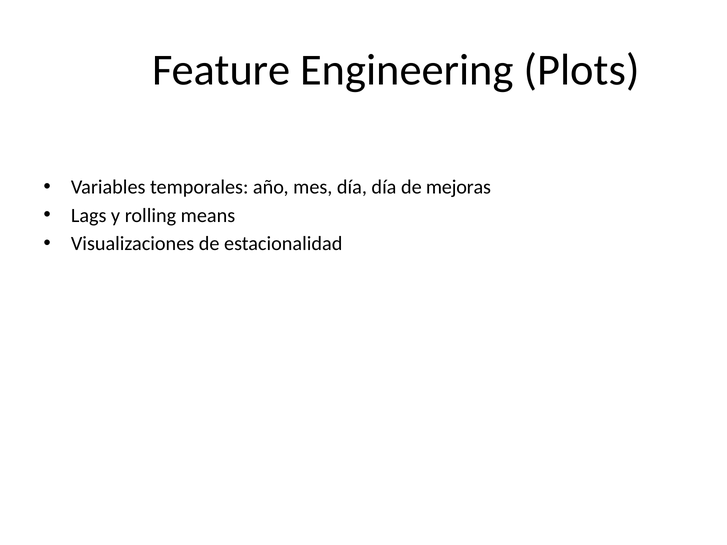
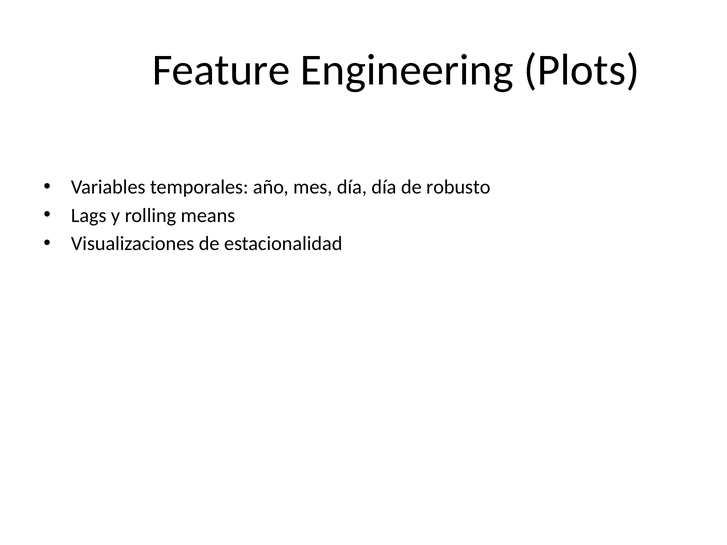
mejoras: mejoras -> robusto (458, 187)
